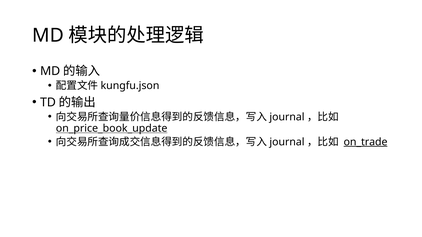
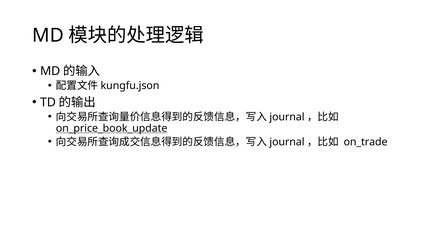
on_trade underline: present -> none (366, 142)
